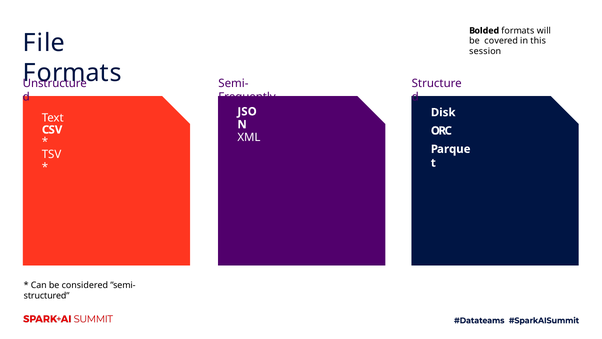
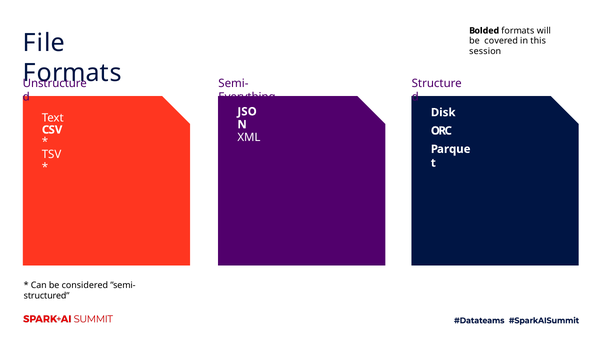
Frequently: Frequently -> Everything (247, 97)
